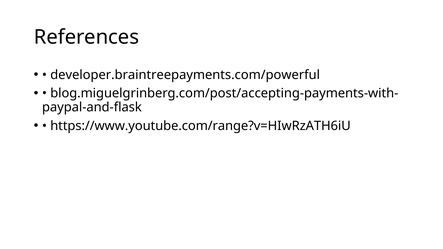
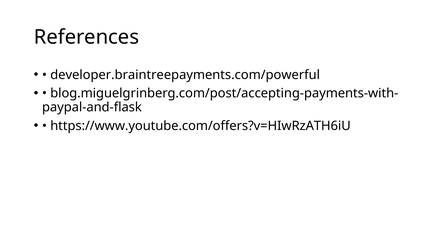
https://www.youtube.com/range?v=HIwRzATH6iU: https://www.youtube.com/range?v=HIwRzATH6iU -> https://www.youtube.com/offers?v=HIwRzATH6iU (201, 126)
